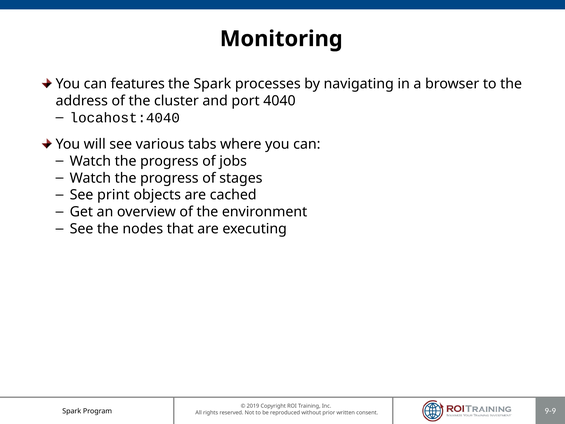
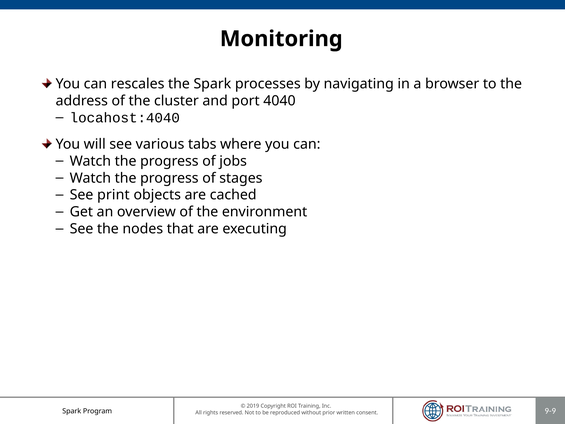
features: features -> rescales (138, 84)
